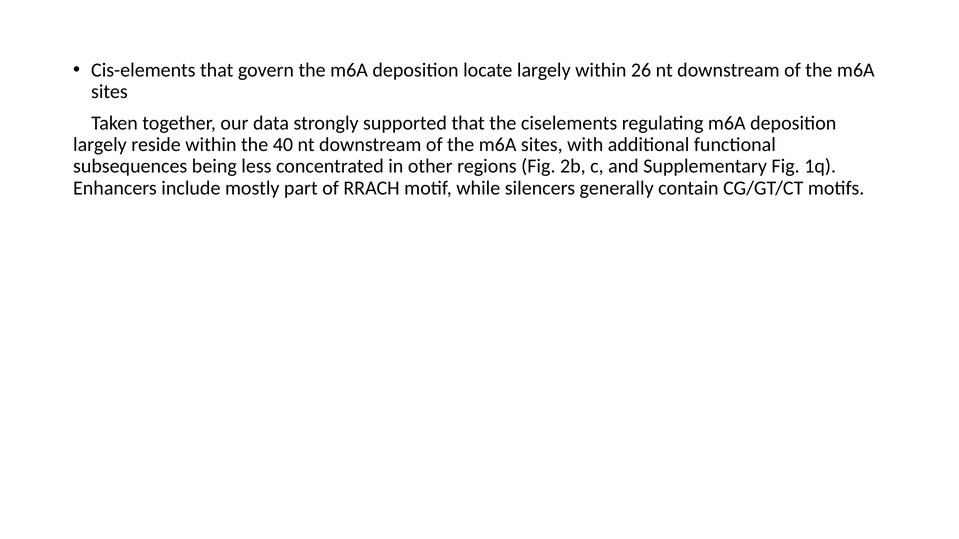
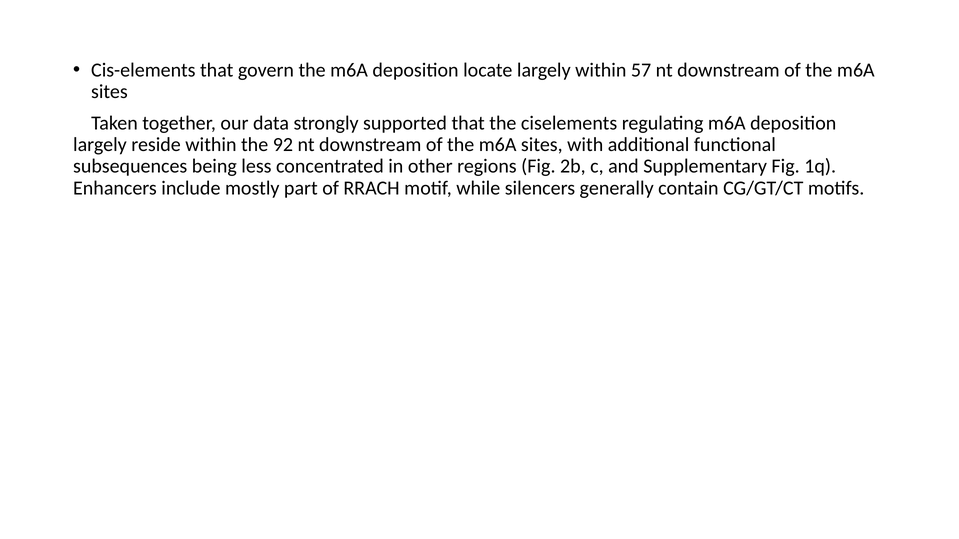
26: 26 -> 57 (641, 70)
40: 40 -> 92 (283, 145)
